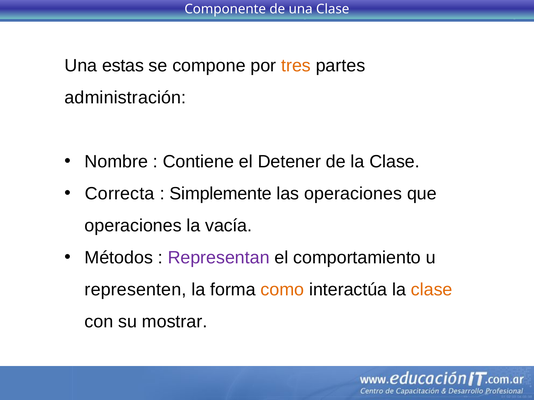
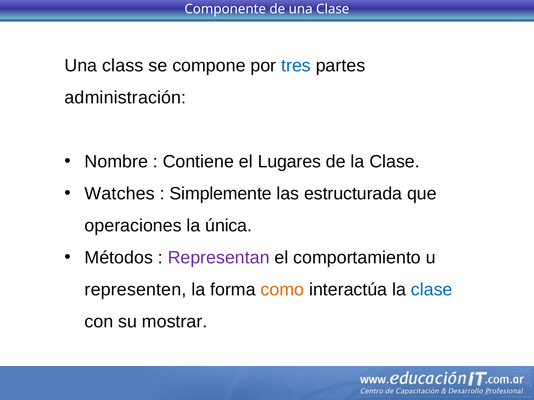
estas: estas -> class (123, 66)
tres colour: orange -> blue (296, 66)
Detener: Detener -> Lugares (289, 162)
Correcta: Correcta -> Watches (120, 194)
las operaciones: operaciones -> estructurada (353, 194)
vacía: vacía -> única (229, 226)
clase colour: orange -> blue (432, 290)
